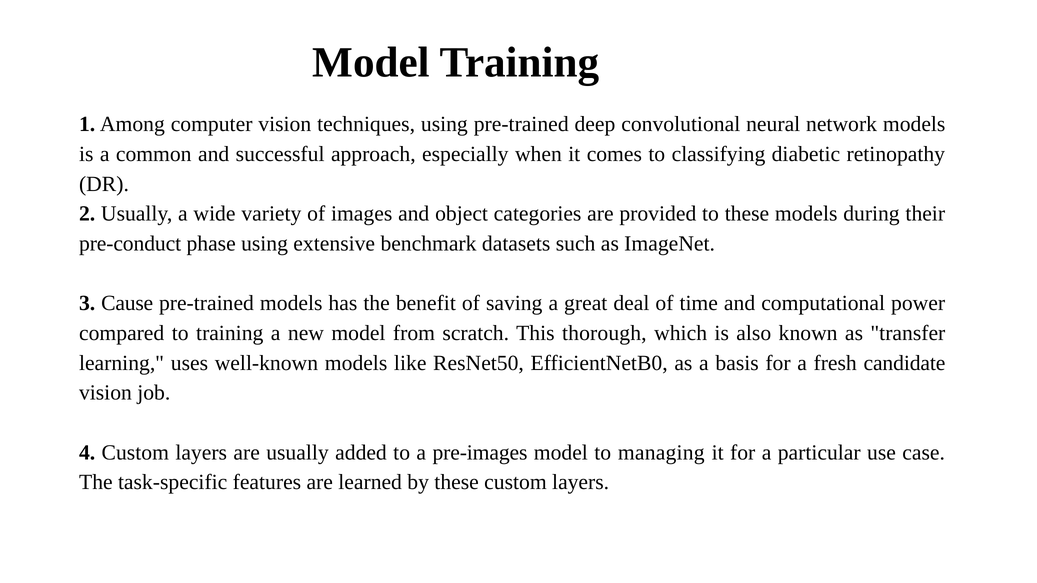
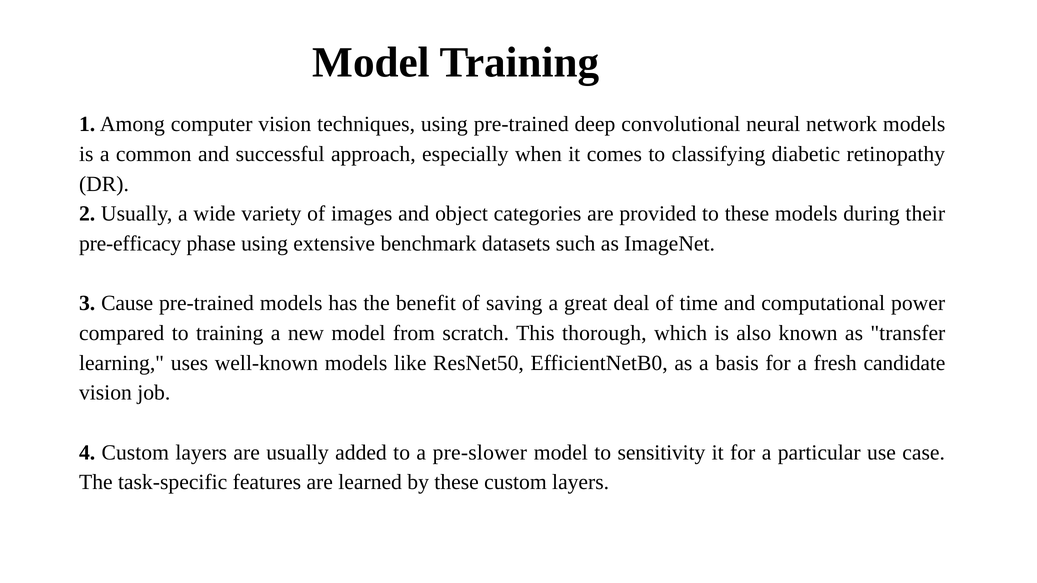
pre-conduct: pre-conduct -> pre-efficacy (130, 244)
pre-images: pre-images -> pre-slower (480, 453)
managing: managing -> sensitivity (661, 453)
